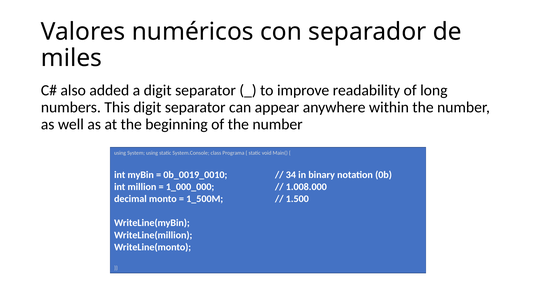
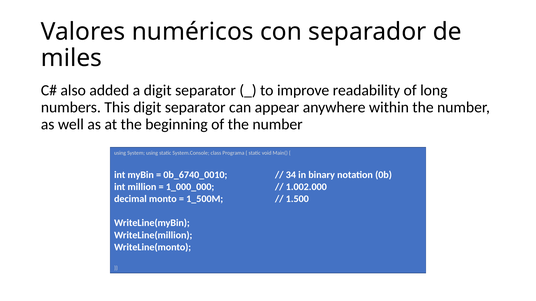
0b_0019_0010: 0b_0019_0010 -> 0b_6740_0010 (195, 175)
1.008.000: 1.008.000 -> 1.002.000 (306, 187)
